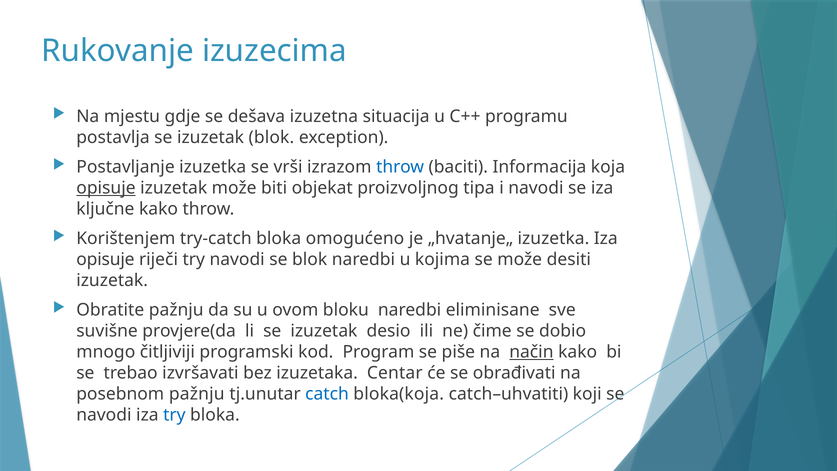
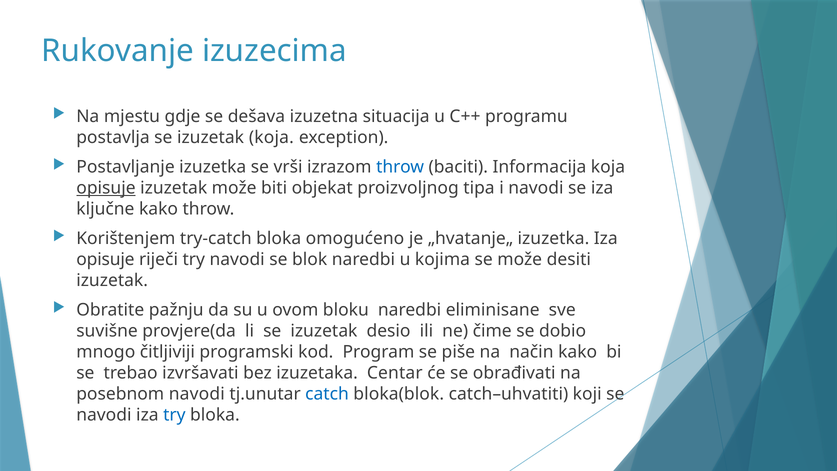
izuzetak blok: blok -> koja (271, 137)
način underline: present -> none (531, 352)
posebnom pažnju: pažnju -> navodi (197, 394)
bloka(koja: bloka(koja -> bloka(blok (399, 394)
